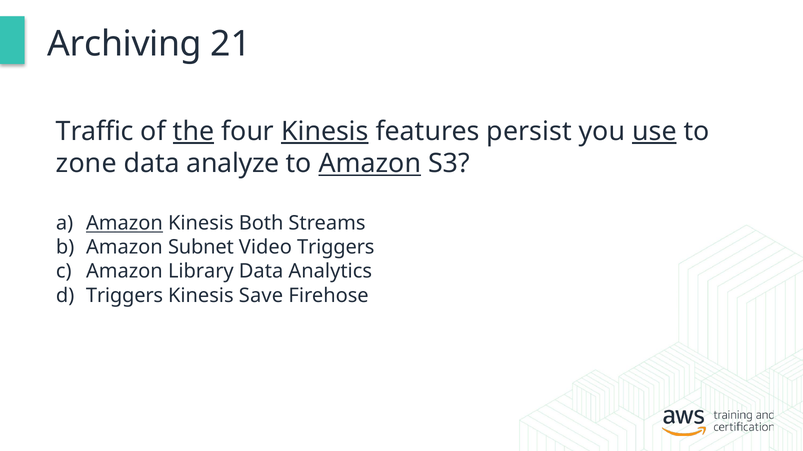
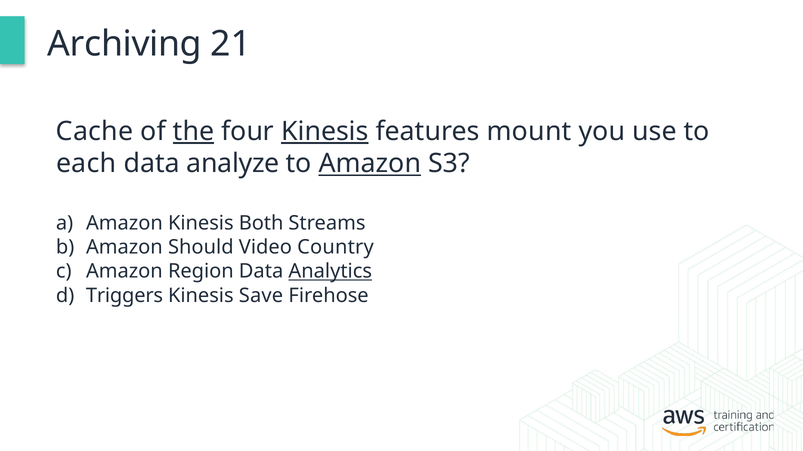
Traffic: Traffic -> Cache (95, 132)
persist: persist -> mount (529, 132)
use underline: present -> none (654, 132)
zone: zone -> each (86, 164)
Amazon underline: present -> none (124, 224)
Subnet: Subnet -> Should (201, 248)
Video Triggers: Triggers -> Country (336, 248)
Library: Library -> Region (201, 272)
Analytics underline: none -> present (330, 272)
